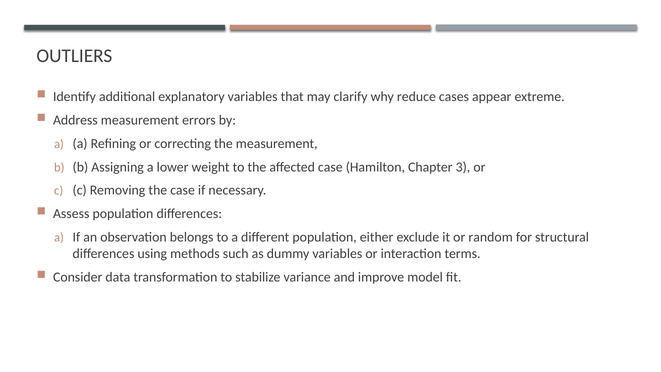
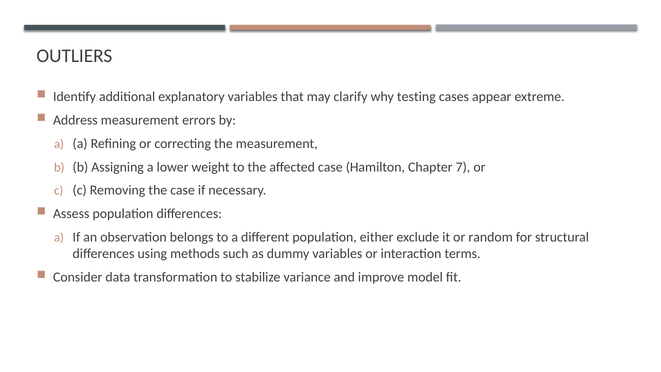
reduce: reduce -> testing (416, 97)
3: 3 -> 7 (463, 167)
